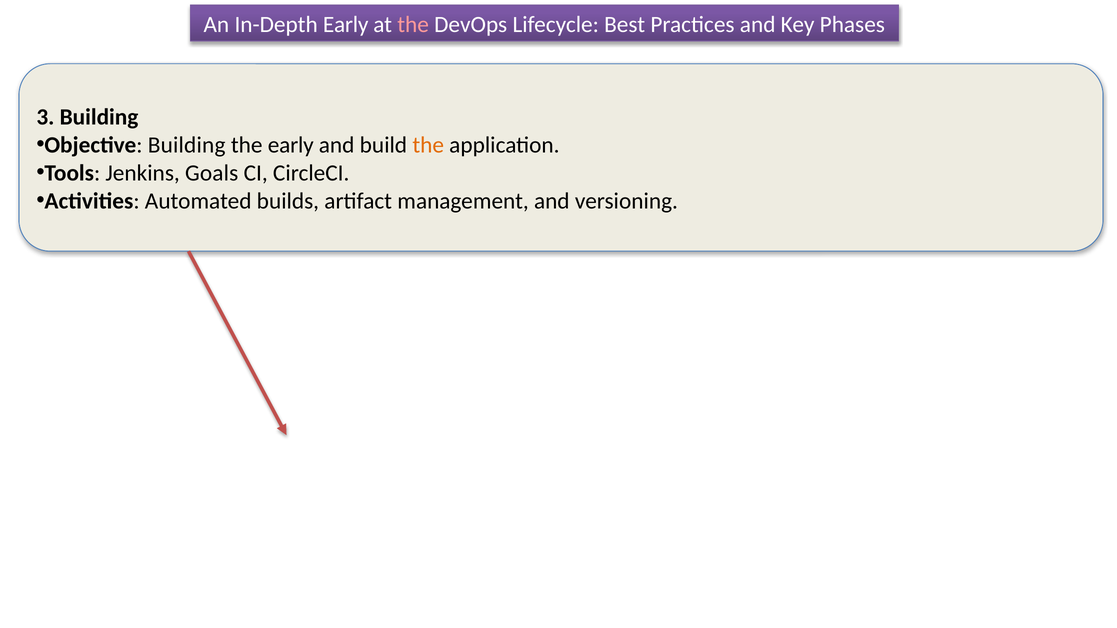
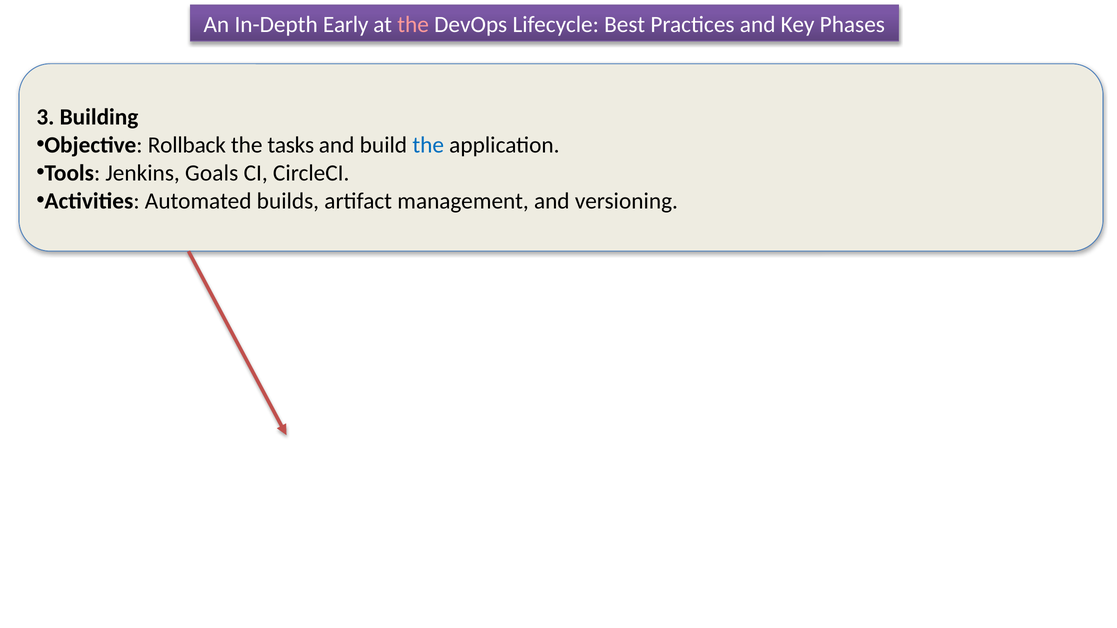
Objective Building: Building -> Rollback (187, 145)
the early: early -> tasks (291, 145)
the colour: orange -> blue (428, 145)
